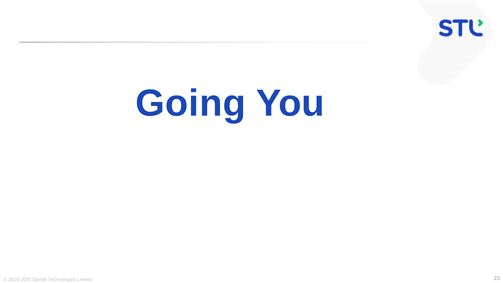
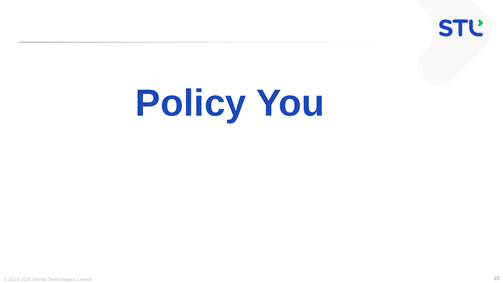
Going: Going -> Policy (191, 103)
